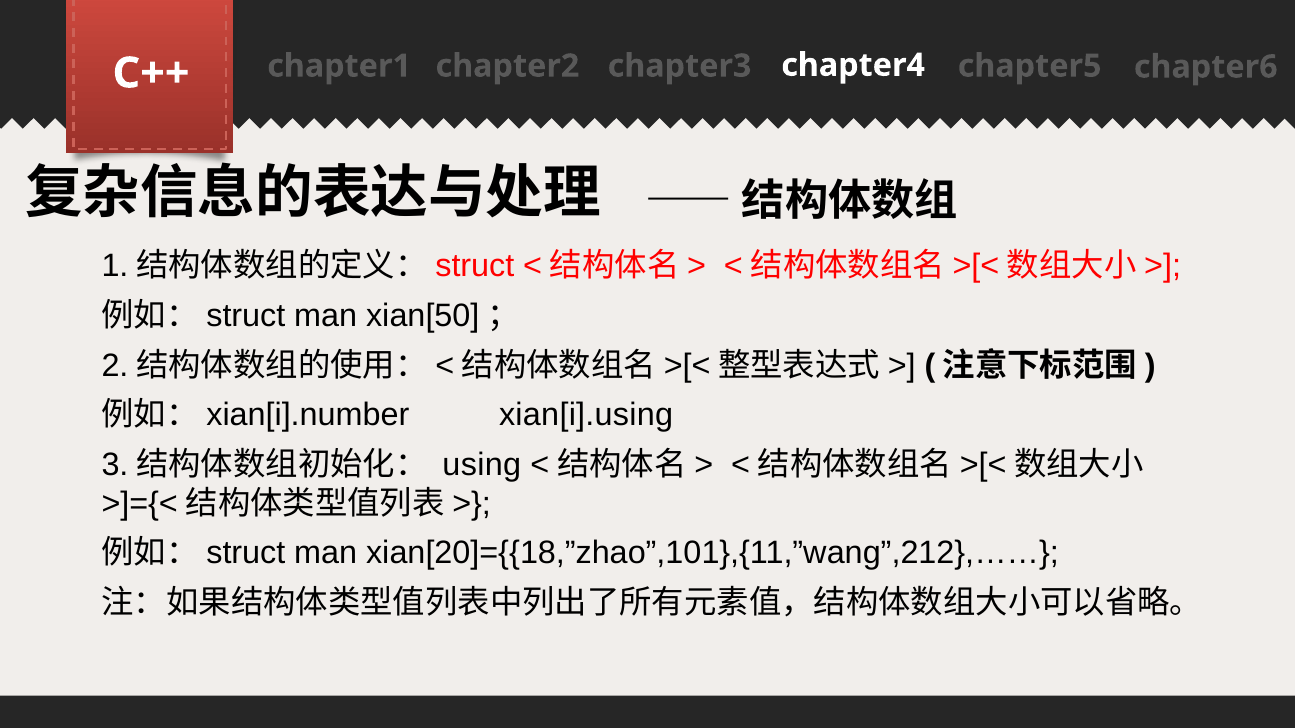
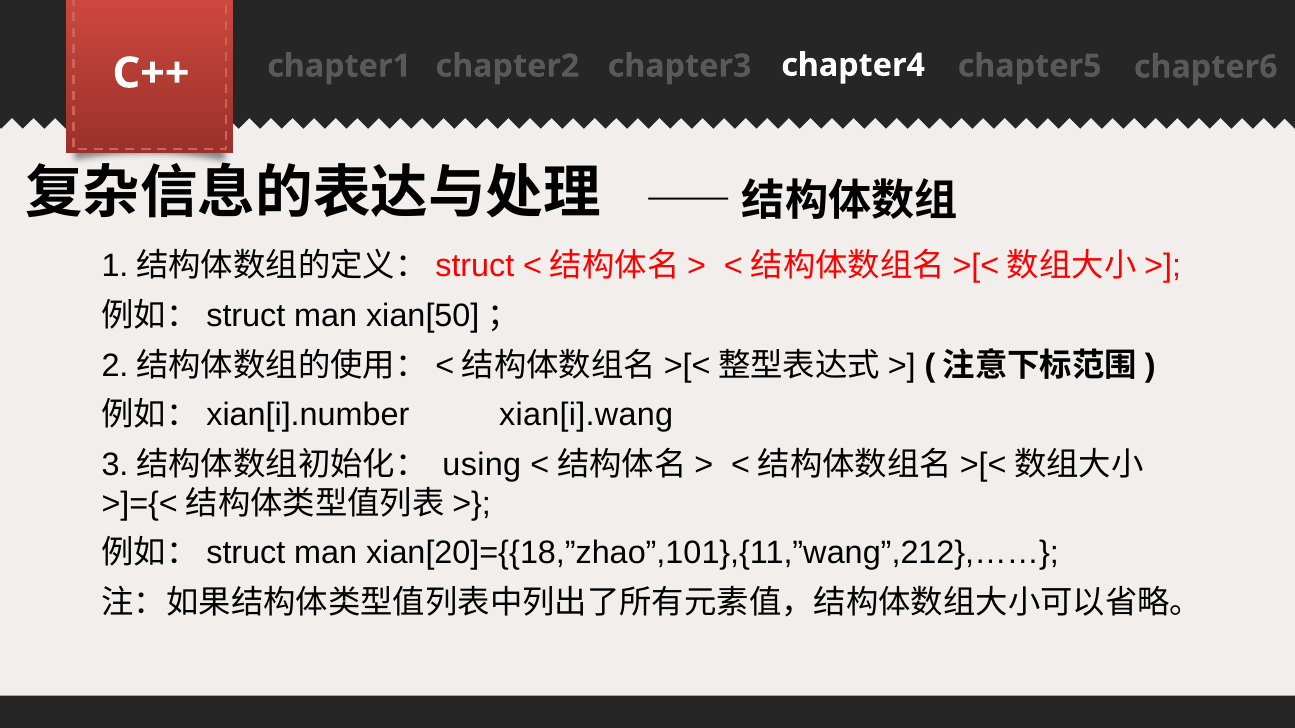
xian[i].using: xian[i].using -> xian[i].wang (586, 415)
